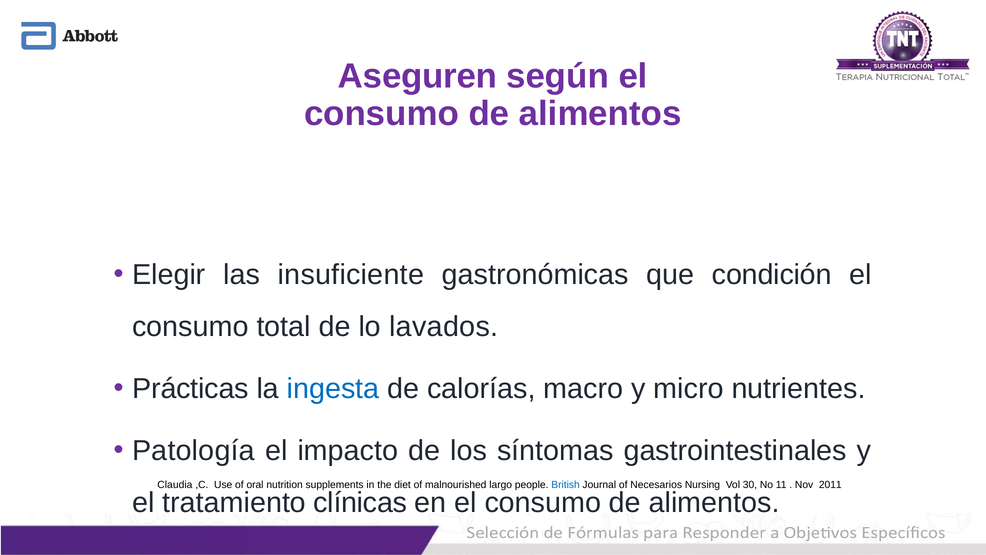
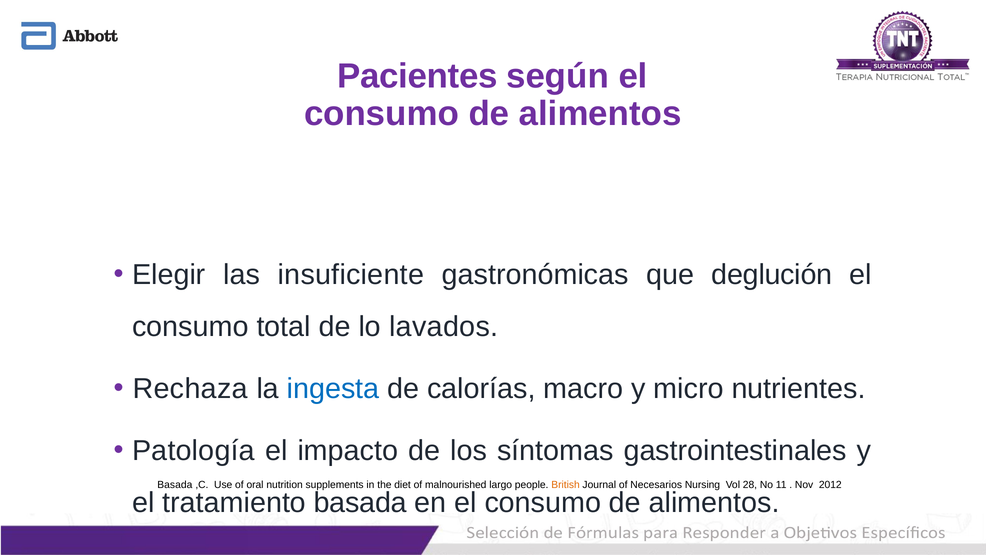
Aseguren: Aseguren -> Pacientes (417, 76)
condición: condición -> deglución (772, 275)
Prácticas: Prácticas -> Rechaza (190, 388)
Claudia: Claudia -> Basada (175, 484)
British colour: blue -> orange (566, 484)
30: 30 -> 28 (750, 484)
2011: 2011 -> 2012 (830, 484)
tratamiento clínicas: clínicas -> basada (360, 502)
